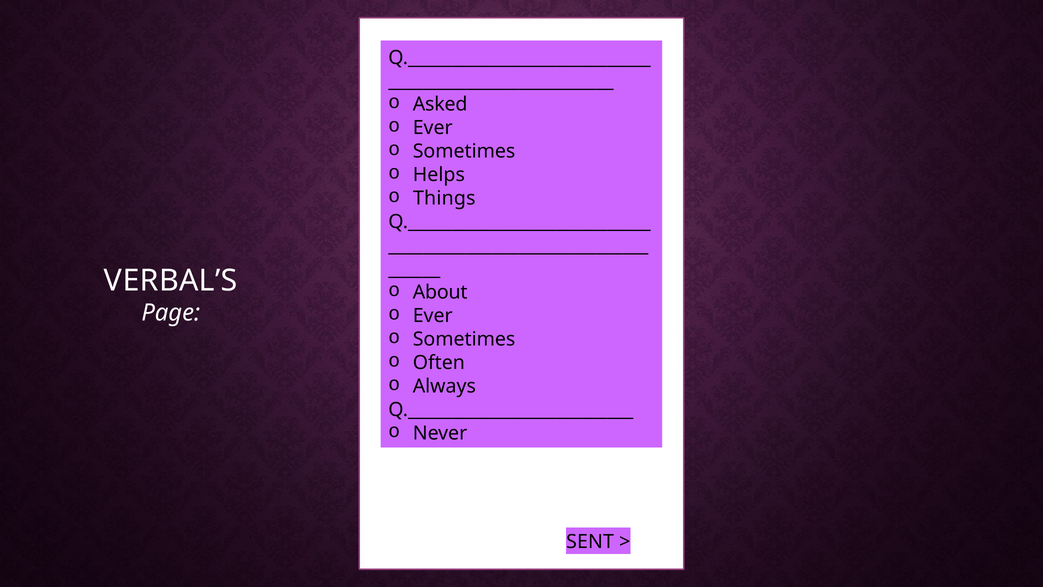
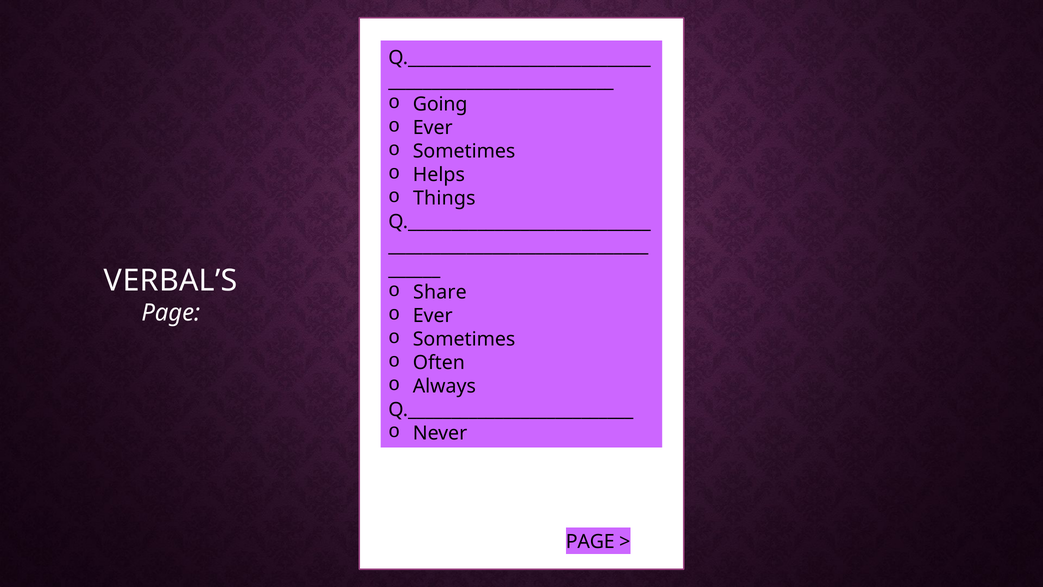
Asked: Asked -> Going (440, 104)
About: About -> Share (440, 292)
SENT: SENT -> PAGE (590, 542)
